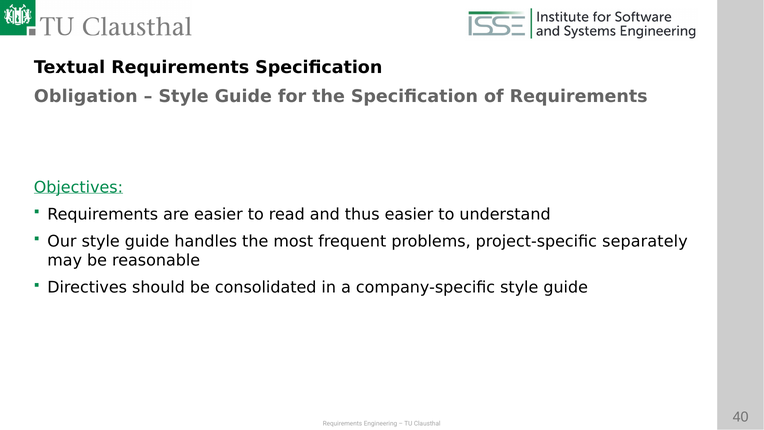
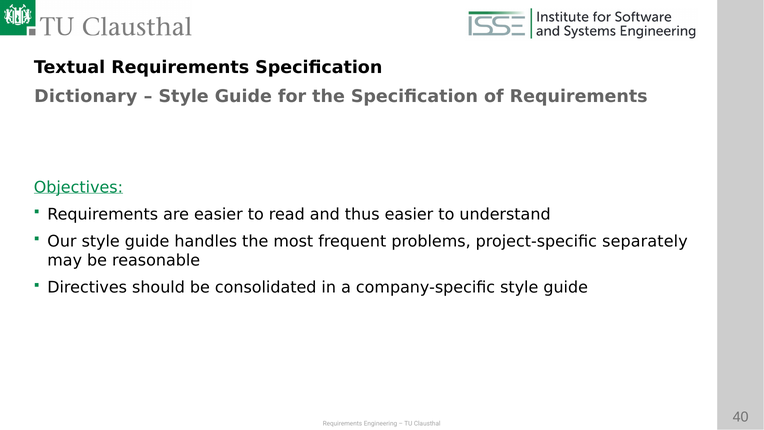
Obligation: Obligation -> Dictionary (86, 96)
